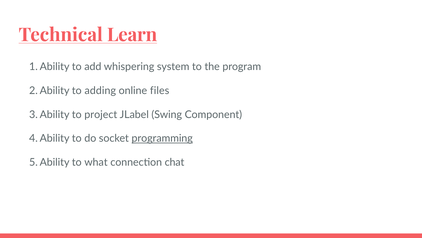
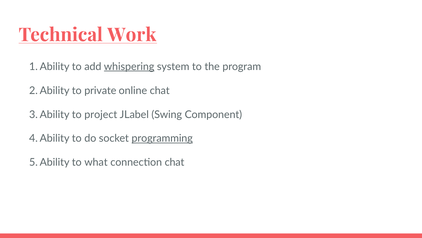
Learn: Learn -> Work (132, 35)
whispering underline: none -> present (129, 66)
adding: adding -> private (100, 90)
online files: files -> chat (160, 90)
